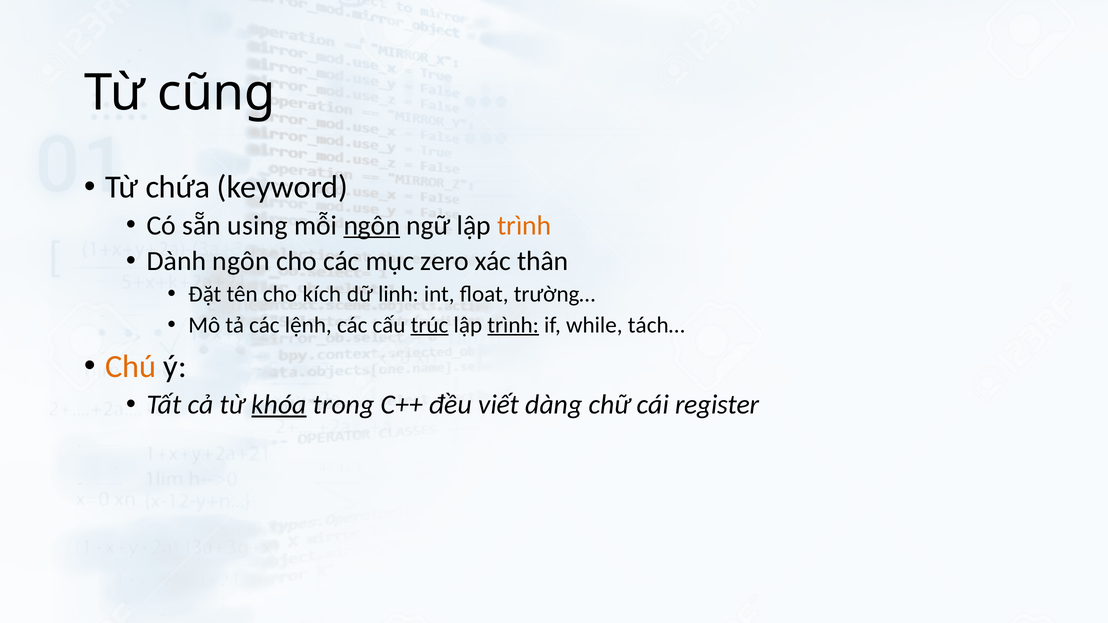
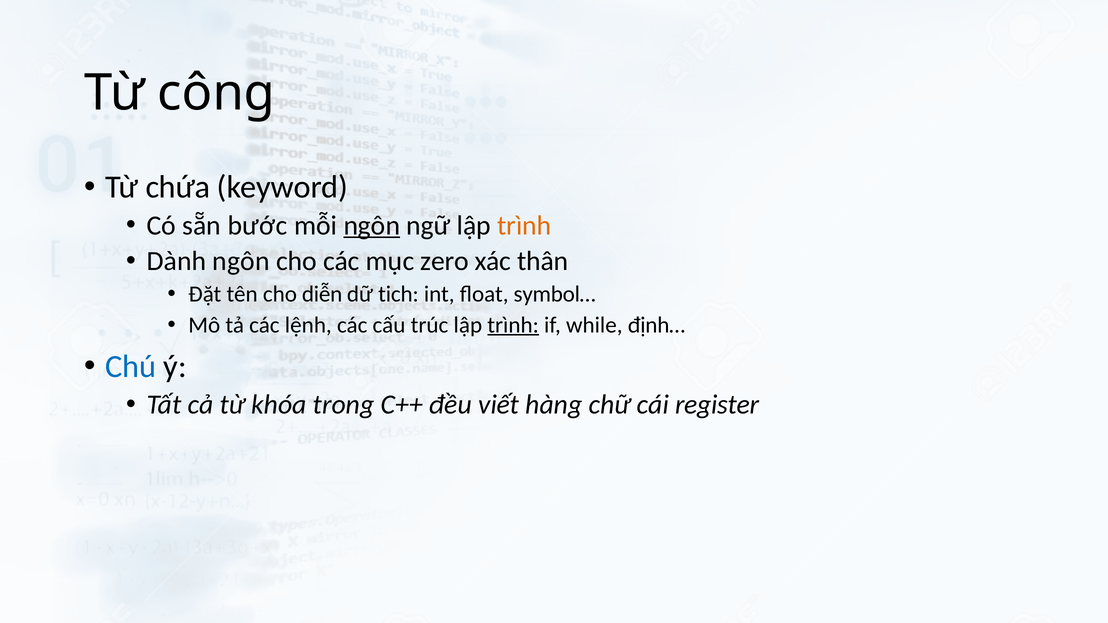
cũng: cũng -> công (216, 93)
using: using -> bước (257, 226)
kích: kích -> diễn (322, 294)
linh: linh -> tich (398, 294)
trường…: trường… -> symbol… (555, 294)
trúc underline: present -> none (430, 325)
tách…: tách… -> định… (656, 325)
Chú colour: orange -> blue (131, 366)
khóa underline: present -> none (279, 405)
dàng: dàng -> hàng (554, 405)
